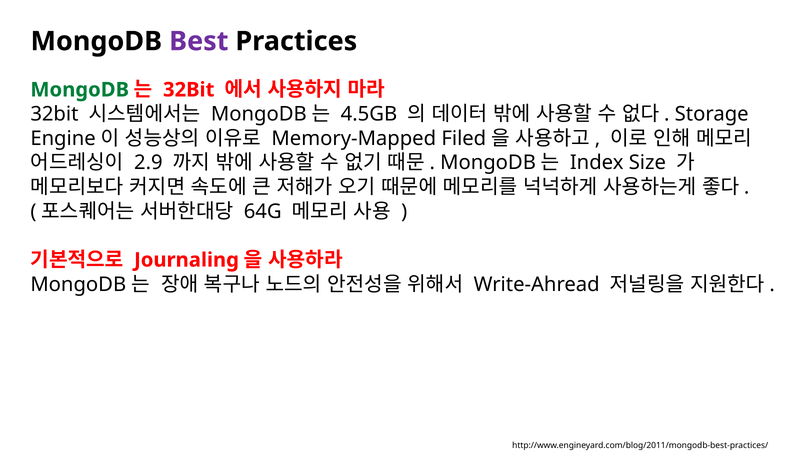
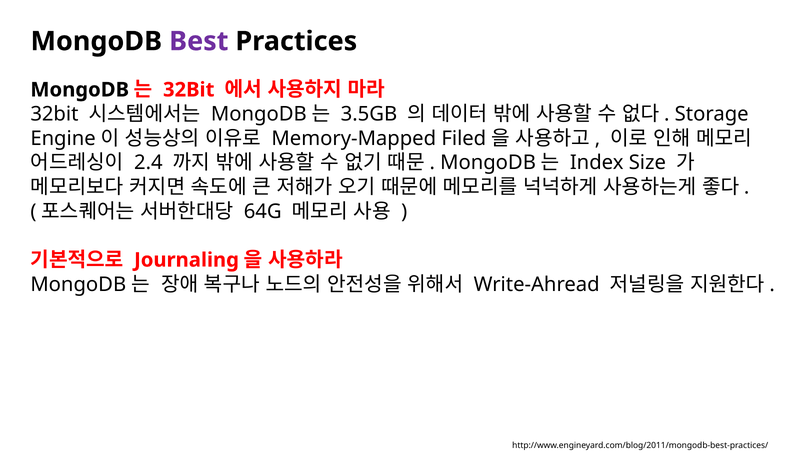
MongoDB colour: green -> black (80, 90)
4.5GB: 4.5GB -> 3.5GB (369, 114)
2.9: 2.9 -> 2.4 (148, 163)
